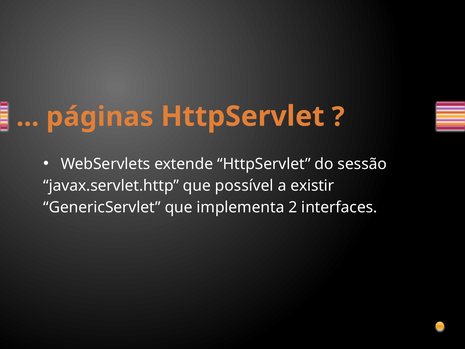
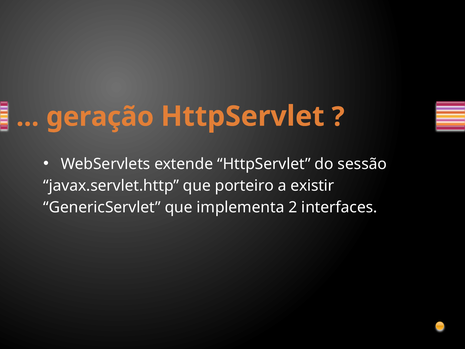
páginas: páginas -> geração (100, 117)
possível: possível -> porteiro (244, 185)
